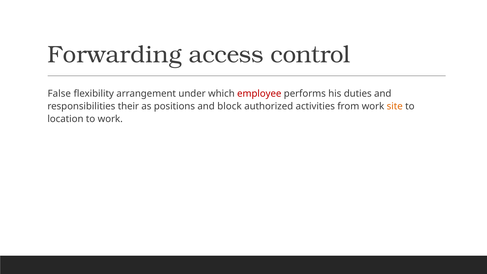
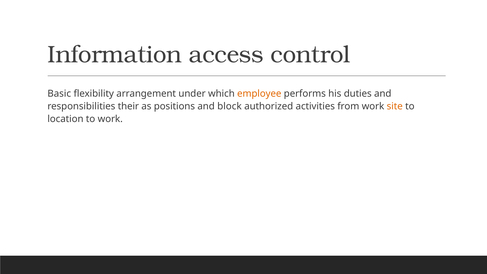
Forwarding: Forwarding -> Information (115, 55)
False: False -> Basic (59, 94)
employee colour: red -> orange (259, 94)
